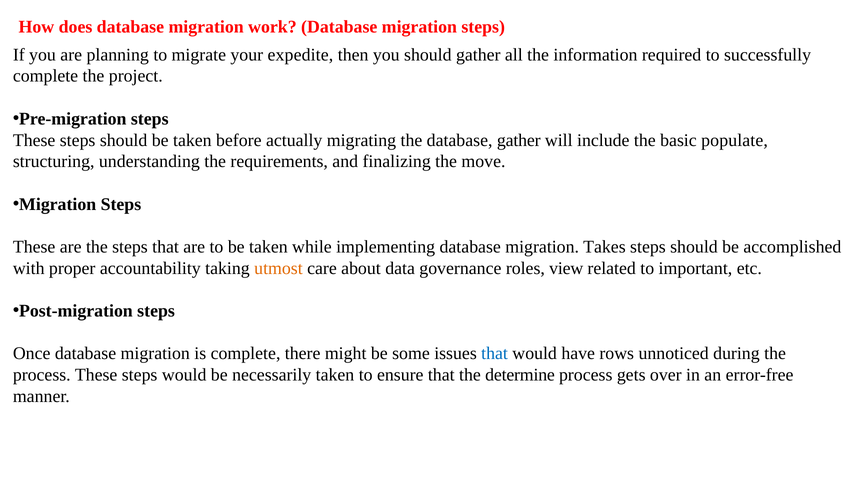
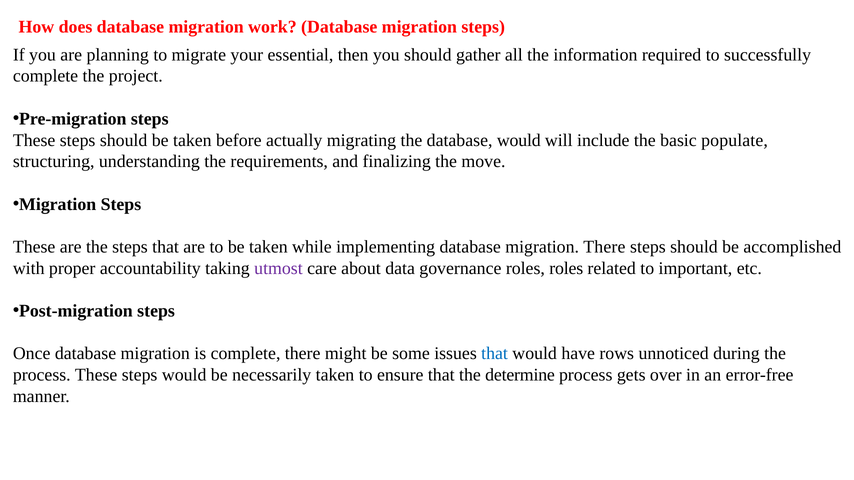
expedite: expedite -> essential (300, 55)
database gather: gather -> would (519, 140)
migration Takes: Takes -> There (604, 247)
utmost colour: orange -> purple (278, 268)
roles view: view -> roles (566, 268)
